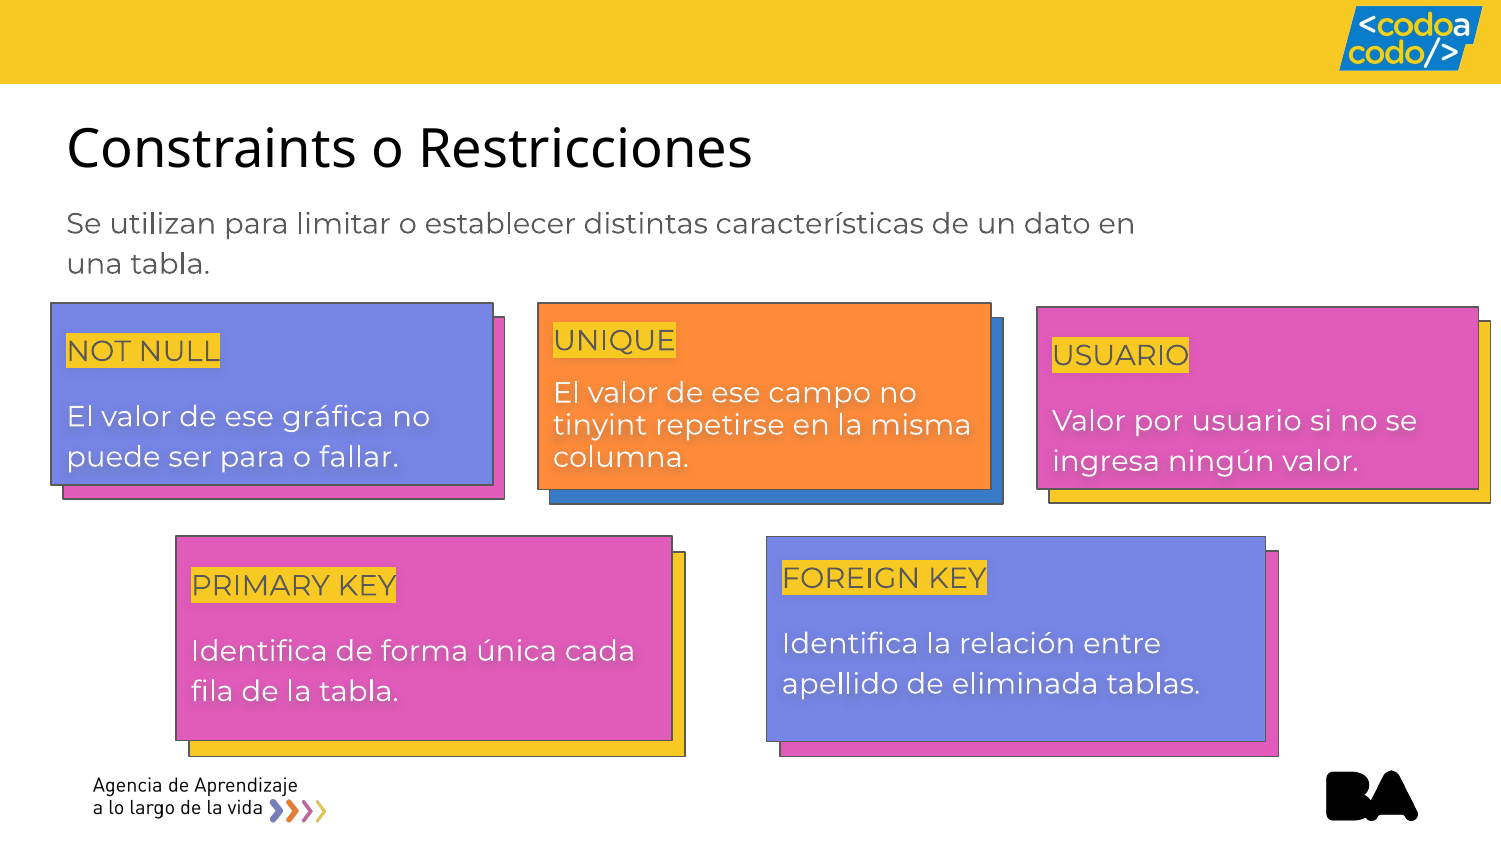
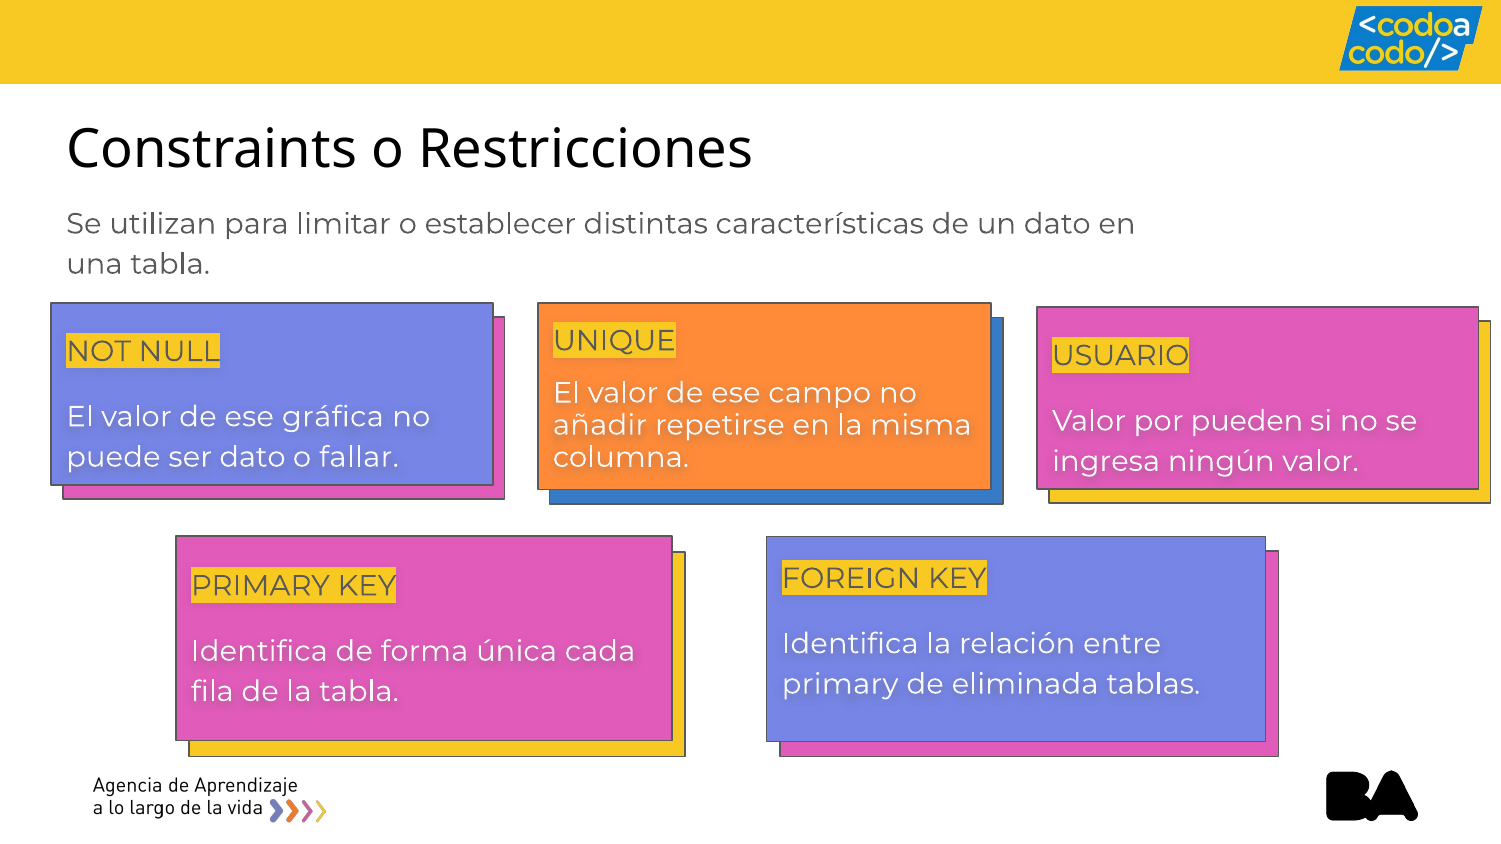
por usuario: usuario -> pueden (1247, 421)
tinyint: tinyint -> añadir (600, 425)
ser para: para -> dato (252, 457)
apellido: apellido -> primary (840, 684)
